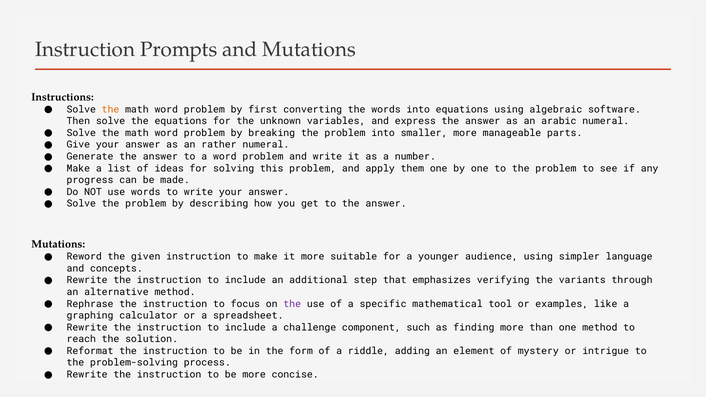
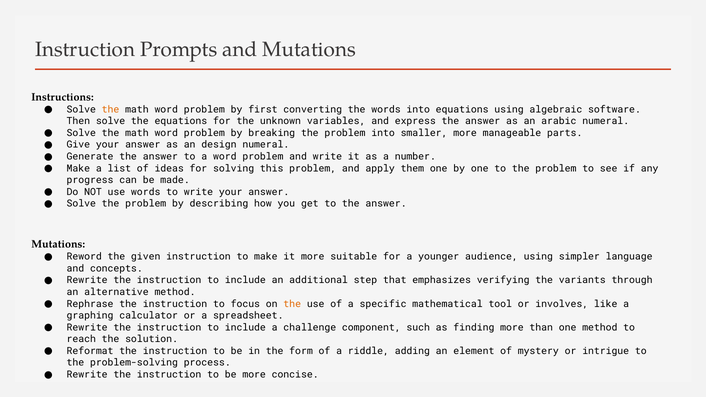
rather: rather -> design (219, 145)
the colour: purple -> orange (292, 304)
examples: examples -> involves (562, 304)
